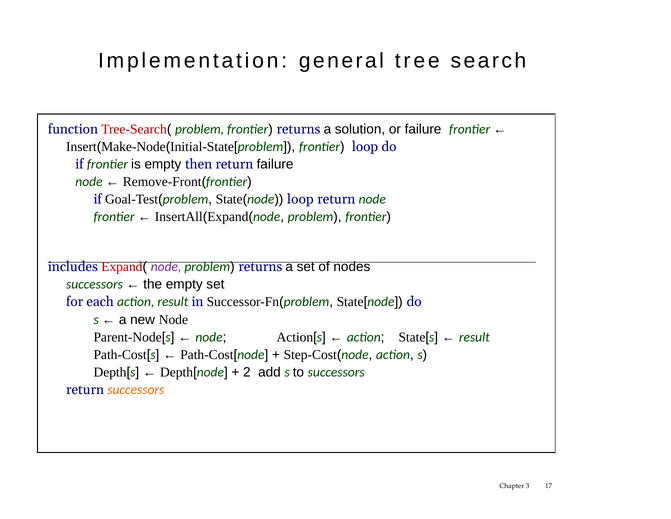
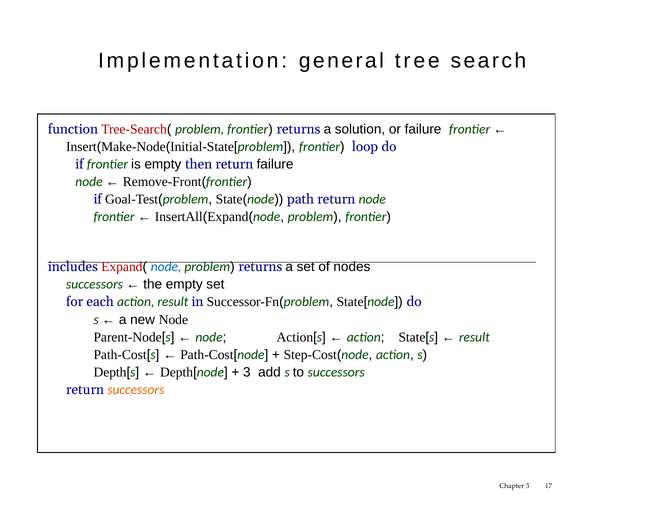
State(node loop: loop -> path (301, 199)
node colour: purple -> blue (166, 267)
2: 2 -> 3 (247, 372)
